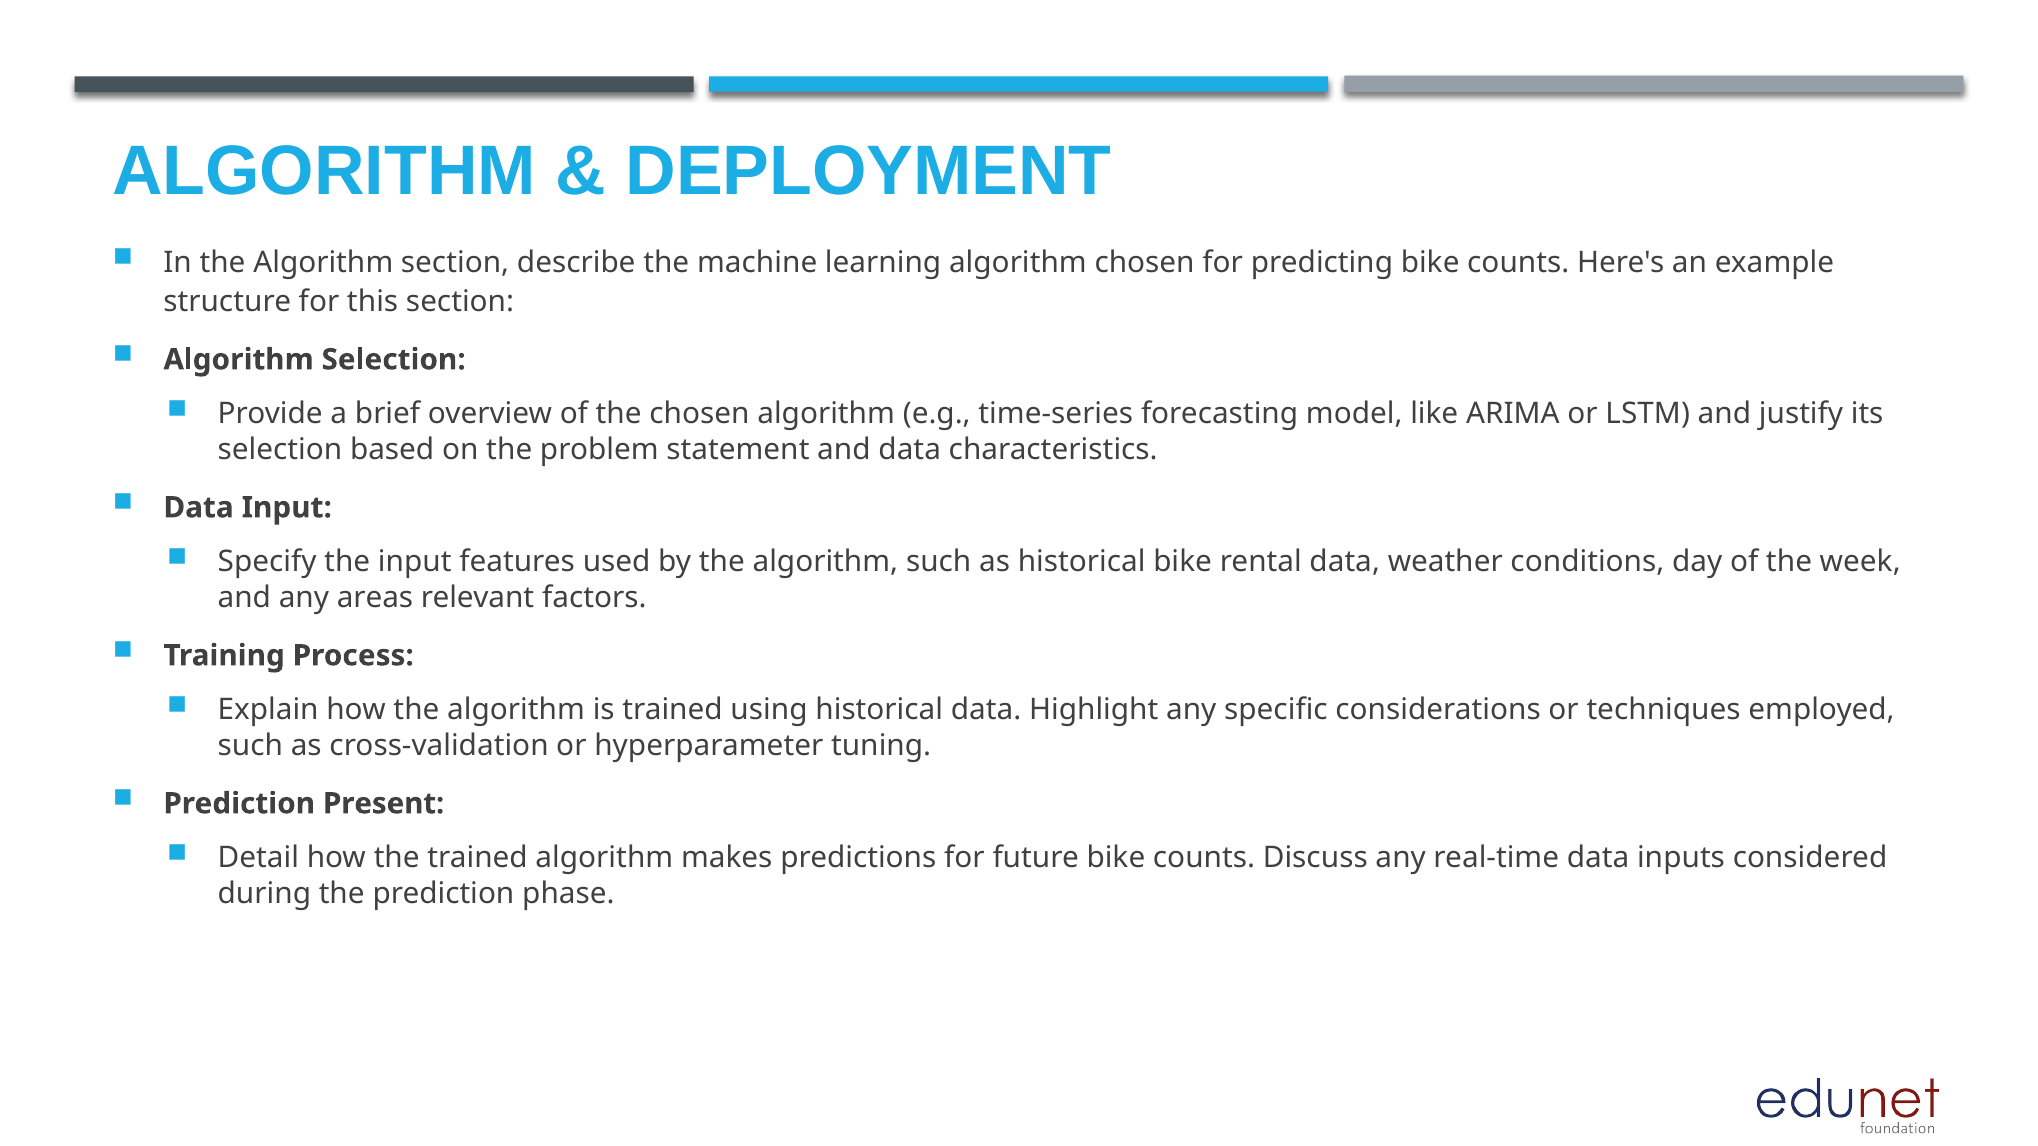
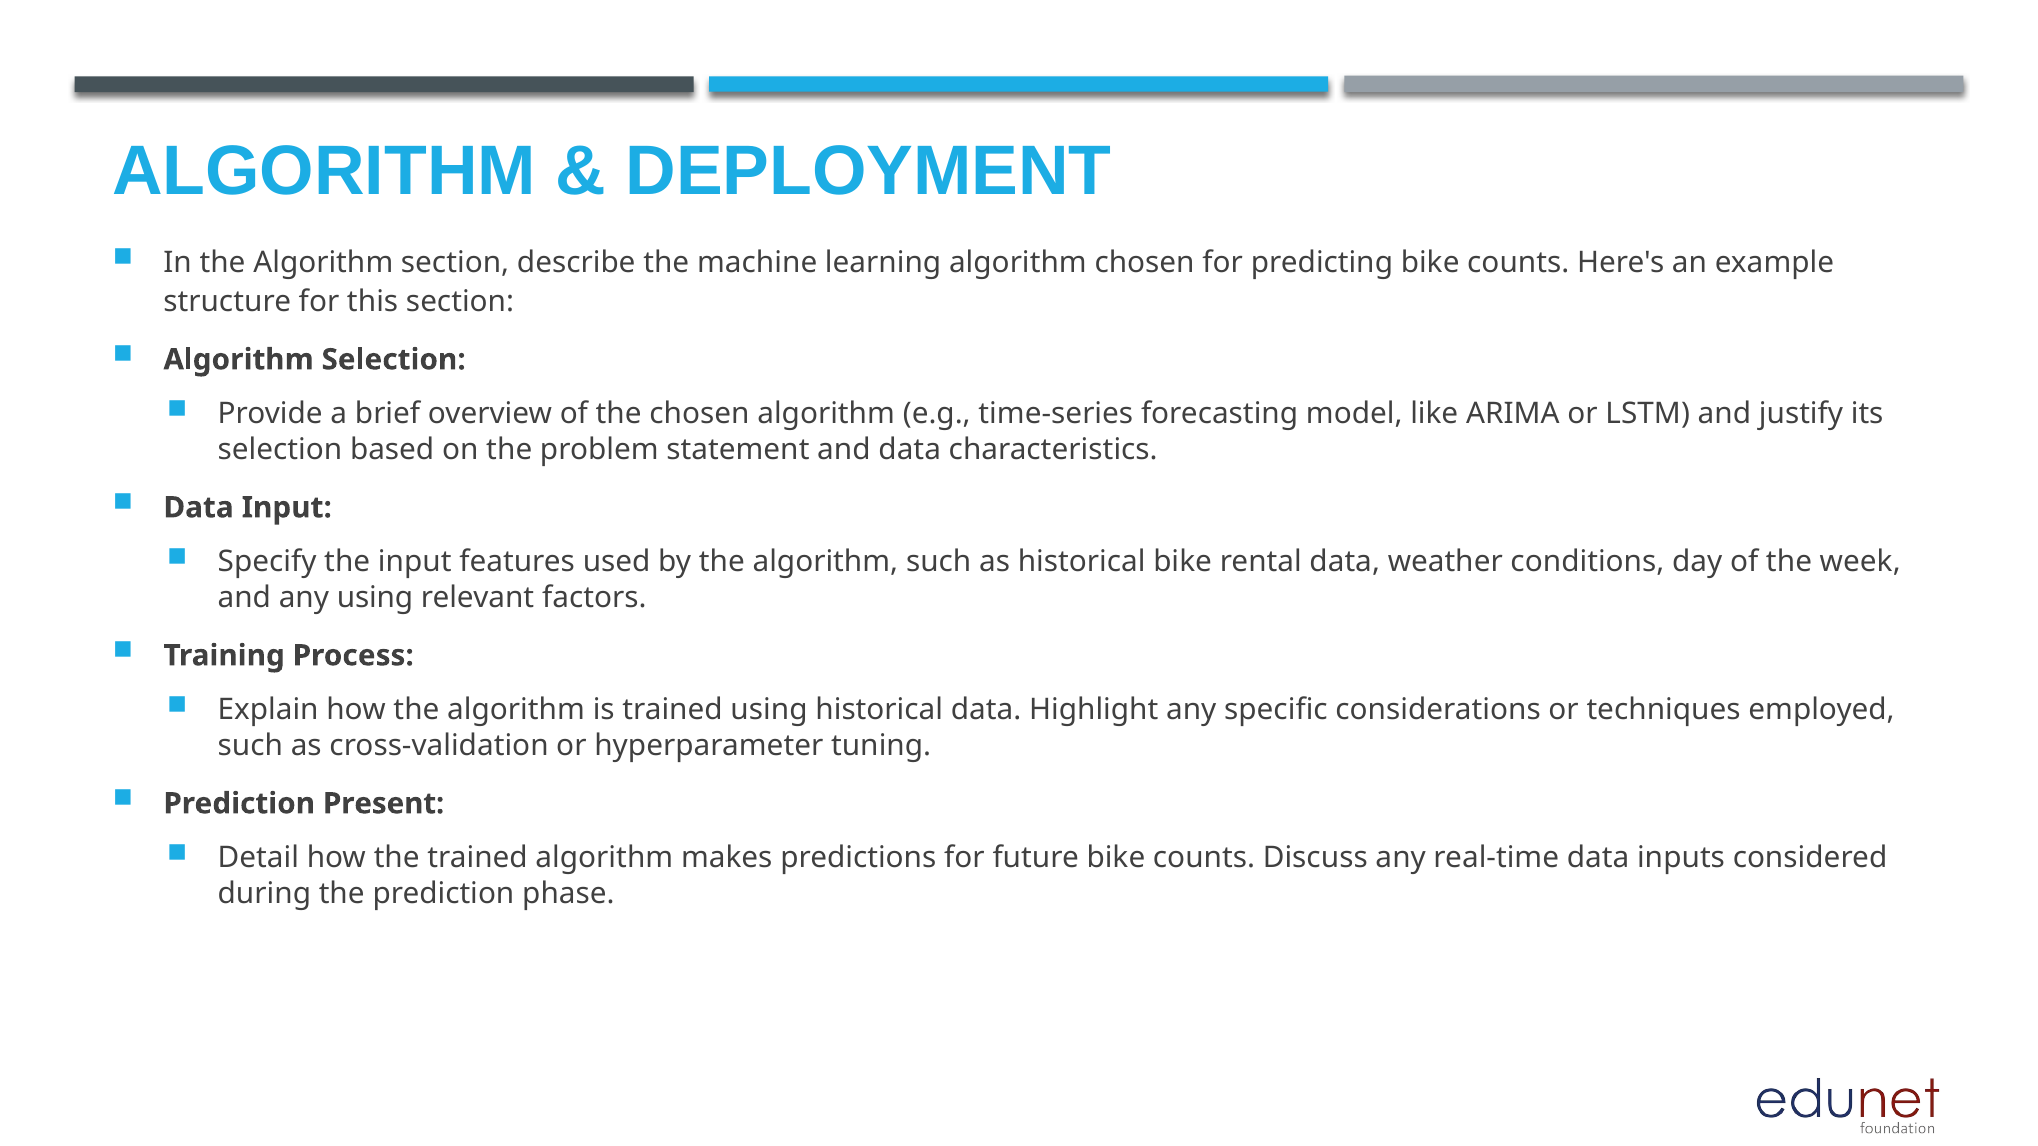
any areas: areas -> using (375, 598)
